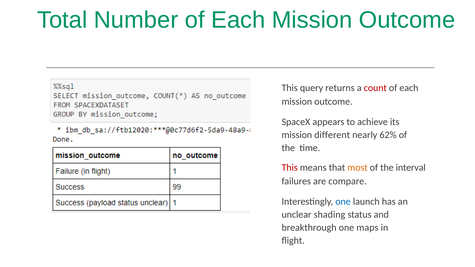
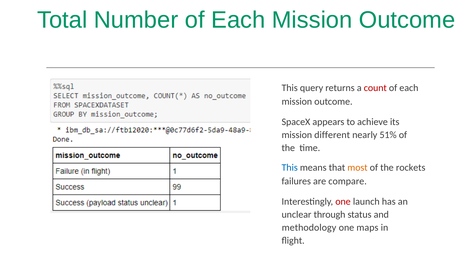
62%: 62% -> 51% (388, 135)
This colour: red -> blue (290, 168)
interval: interval -> rockets (411, 168)
one colour: blue -> red (343, 202)
shading: shading -> through (330, 215)
breakthrough: breakthrough -> methodology (309, 228)
